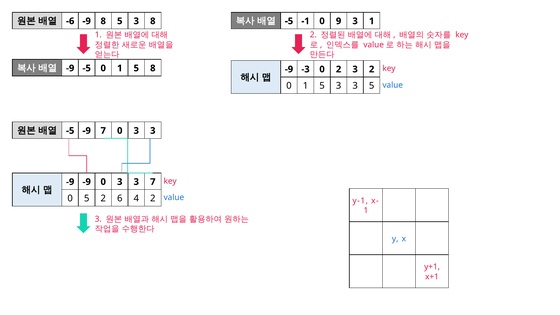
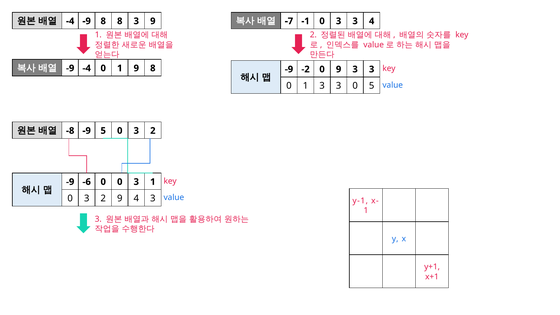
-6: -6 -> -4 (70, 21)
8 5: 5 -> 8 (120, 21)
3 8: 8 -> 9 (153, 21)
-5: -5 -> -7 (289, 21)
-1 0 9: 9 -> 3 (339, 21)
3 1: 1 -> 4 (372, 21)
-9 -5: -5 -> -4 (87, 68)
5: 5 -> 9 (136, 68)
-3: -3 -> -2 (306, 69)
0 2: 2 -> 9 (339, 69)
2: 2 -> 3 (372, 69)
5: 5 -> 3 (322, 86)
3: 3 -> 0 (355, 86)
-5: -5 -> -8 (70, 131)
-9 7: 7 -> 5 (103, 131)
3: 3 -> 2 (153, 131)
-9 -9: -9 -> -6 (87, 182)
3: 3 -> 0 (120, 182)
3 7: 7 -> 1 (153, 182)
5: 5 -> 3 (87, 198)
2 6: 6 -> 9 (120, 198)
4 2: 2 -> 3 (153, 198)
